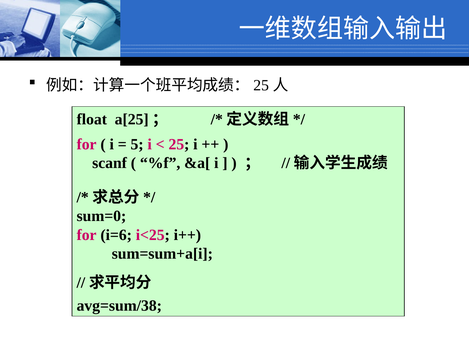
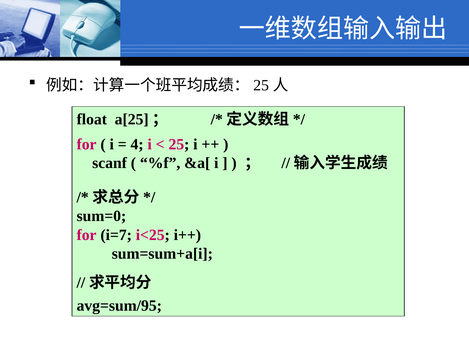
5: 5 -> 4 (137, 144)
i=6: i=6 -> i=7 (116, 235)
avg=sum/38: avg=sum/38 -> avg=sum/95 (119, 305)
